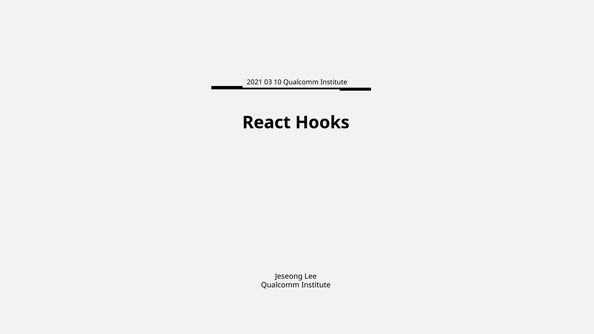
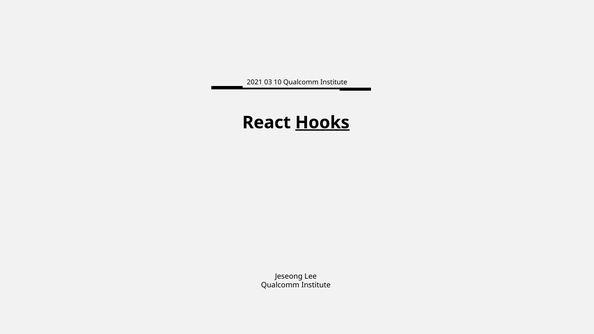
Hooks underline: none -> present (322, 123)
